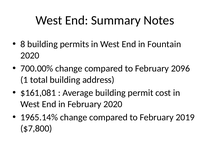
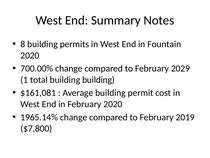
2096: 2096 -> 2029 (180, 68)
building address: address -> building (98, 80)
